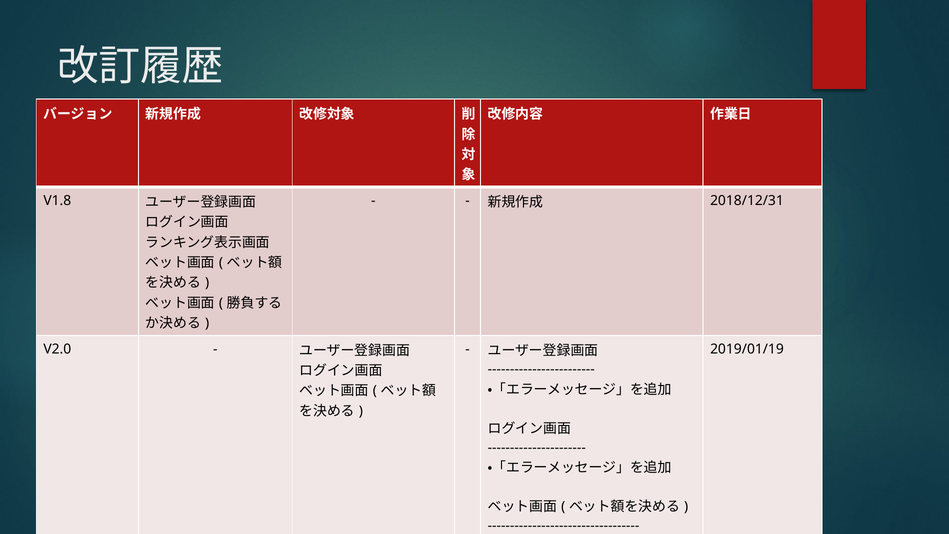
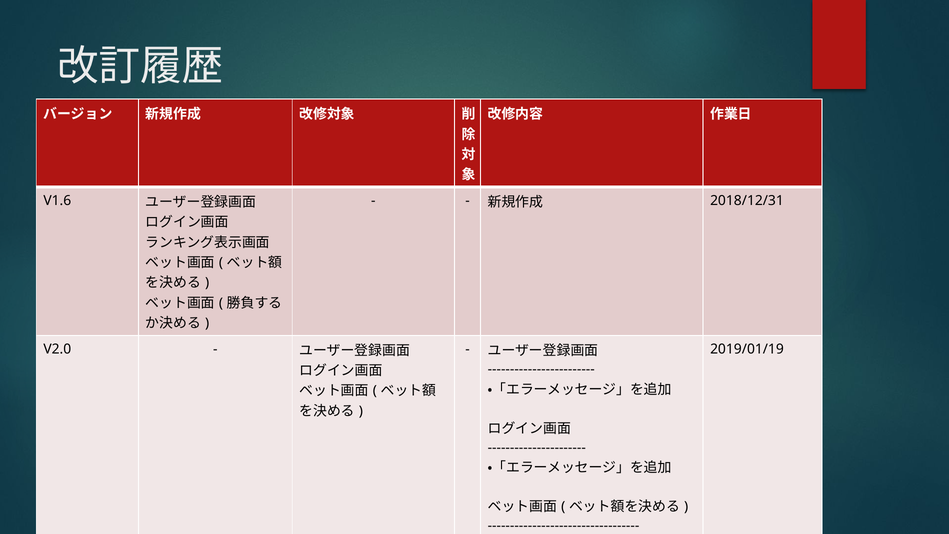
V1.8: V1.8 -> V1.6 (57, 201)
